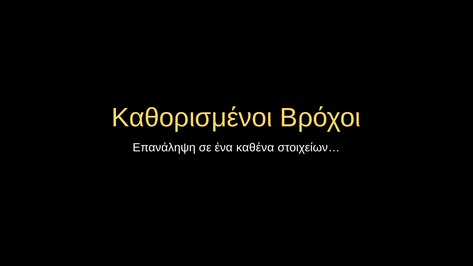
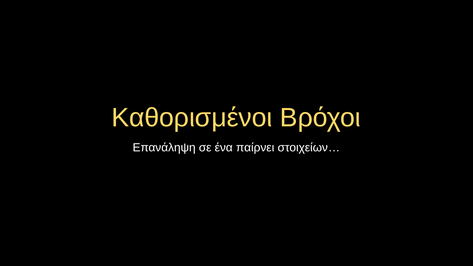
καθένα: καθένα -> παίρνει (255, 148)
